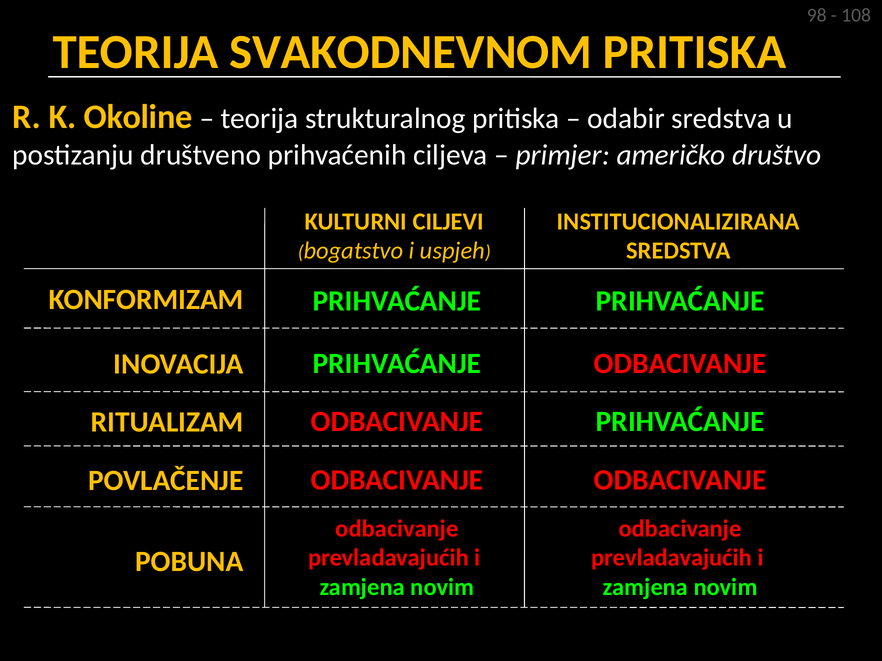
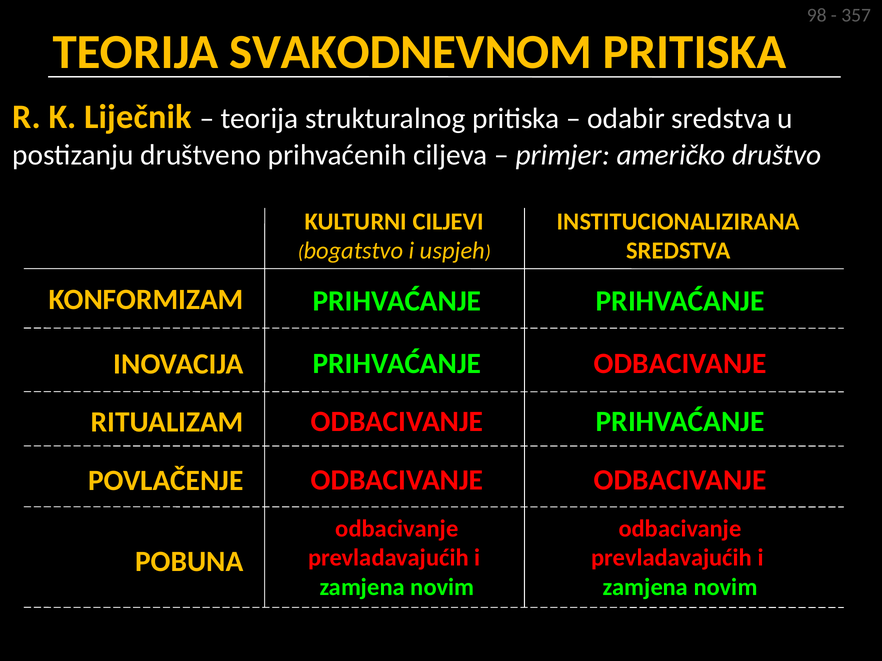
108: 108 -> 357 (856, 15)
Okoline: Okoline -> Liječnik (138, 117)
